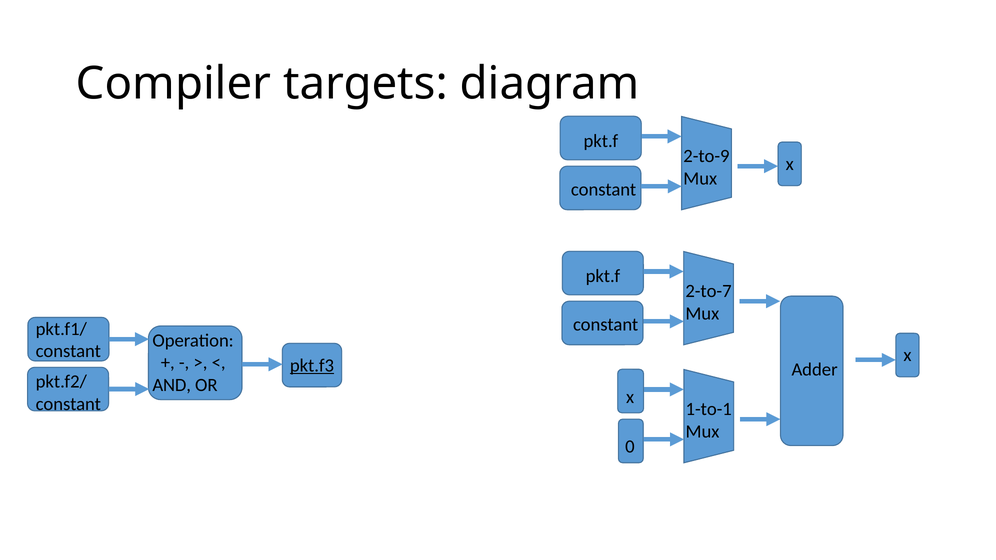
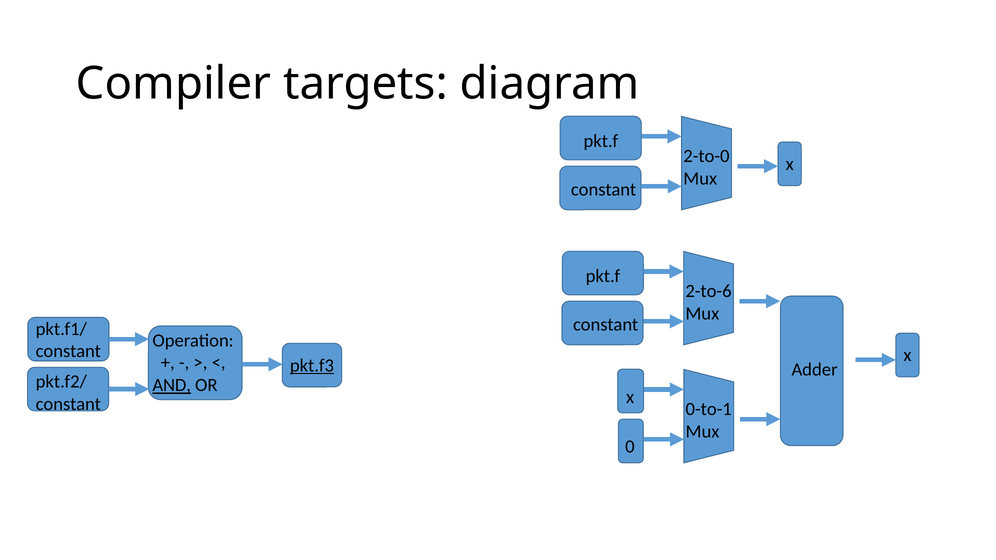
2-to-9: 2-to-9 -> 2-to-0 (706, 156)
2-to-7: 2-to-7 -> 2-to-6 (709, 291)
AND underline: none -> present (172, 385)
1-to-1: 1-to-1 -> 0-to-1 (709, 409)
